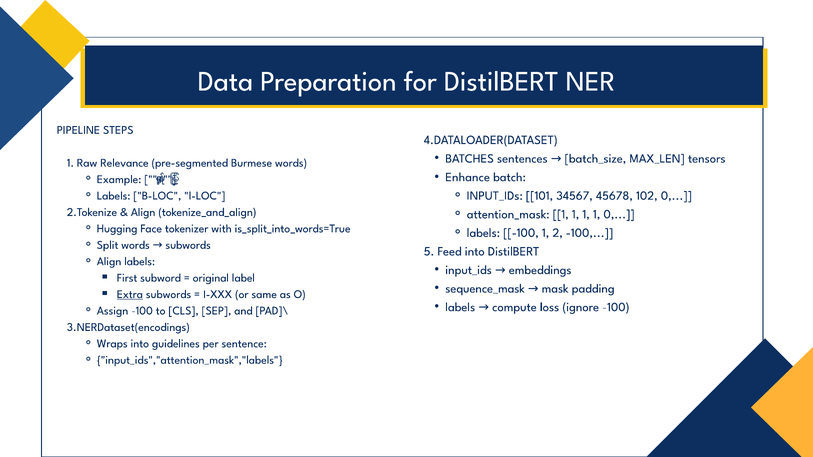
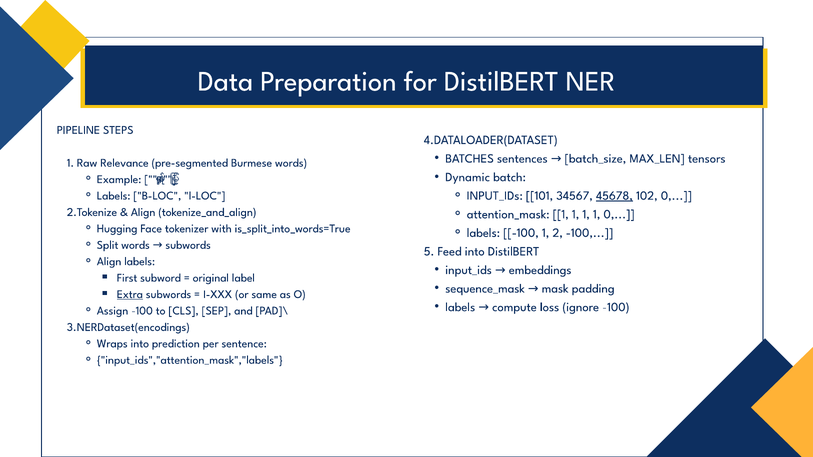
Enhance: Enhance -> Dynamic (468, 177)
45678 underline: none -> present (614, 196)
guidelines: guidelines -> prediction (176, 344)
